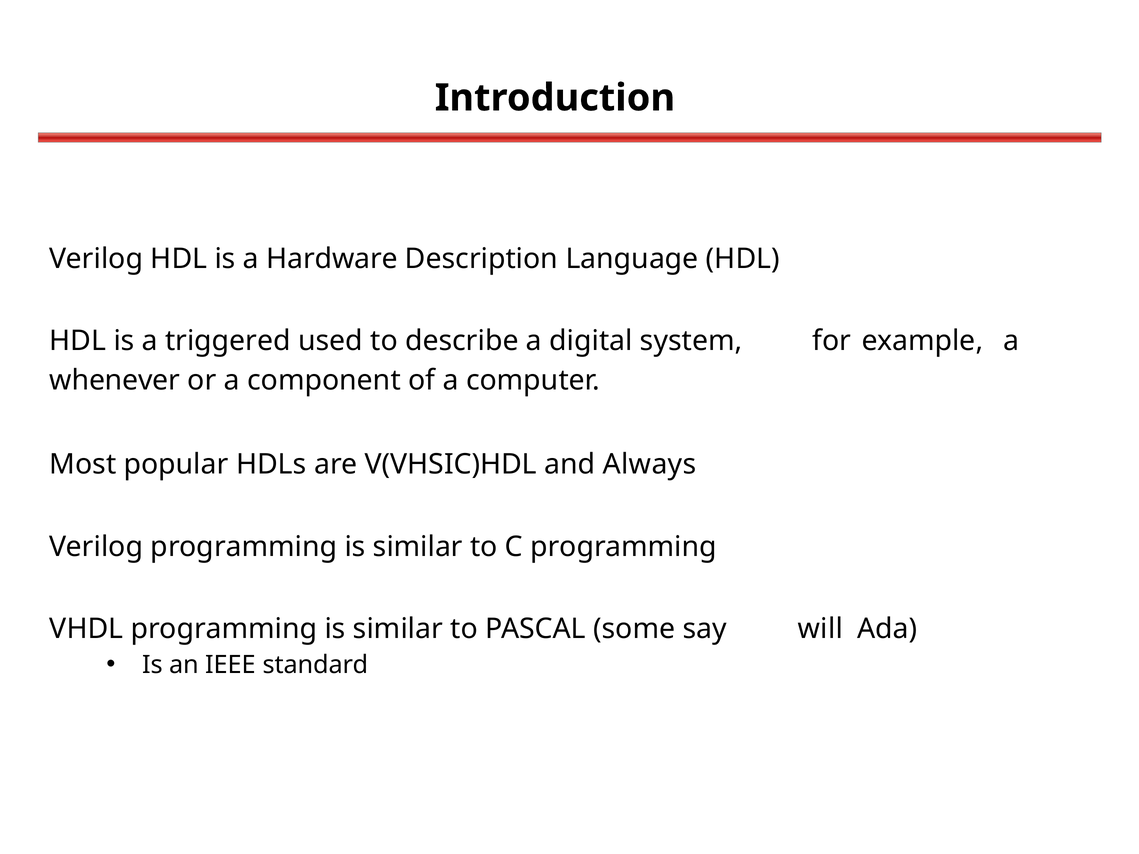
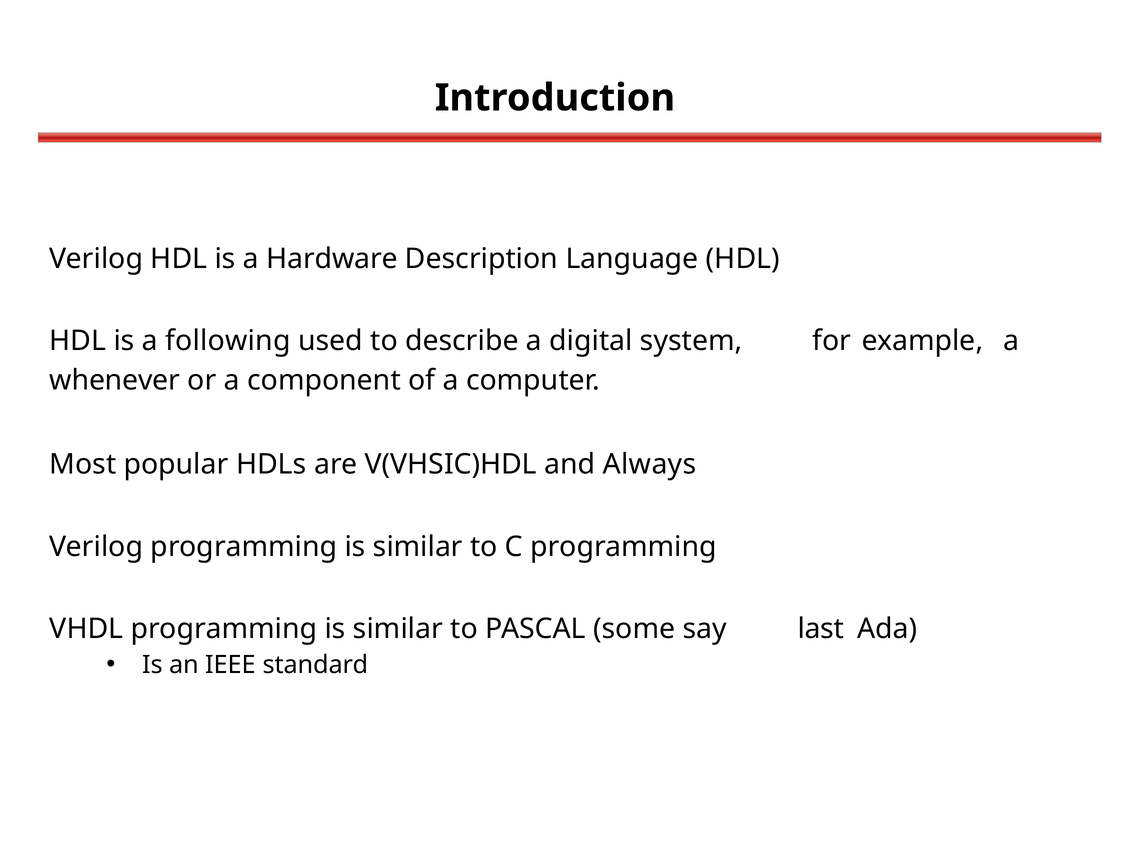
triggered: triggered -> following (228, 341)
will: will -> last (821, 629)
